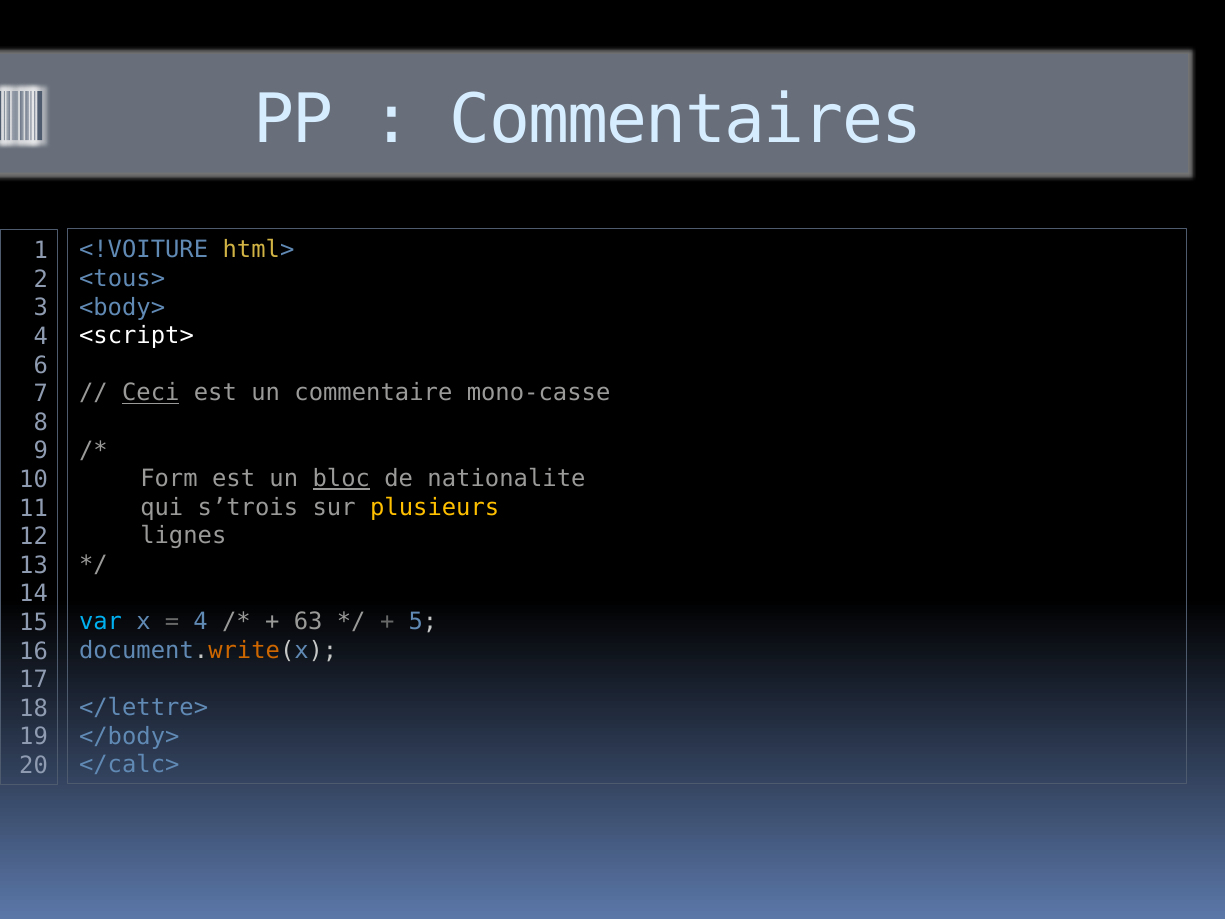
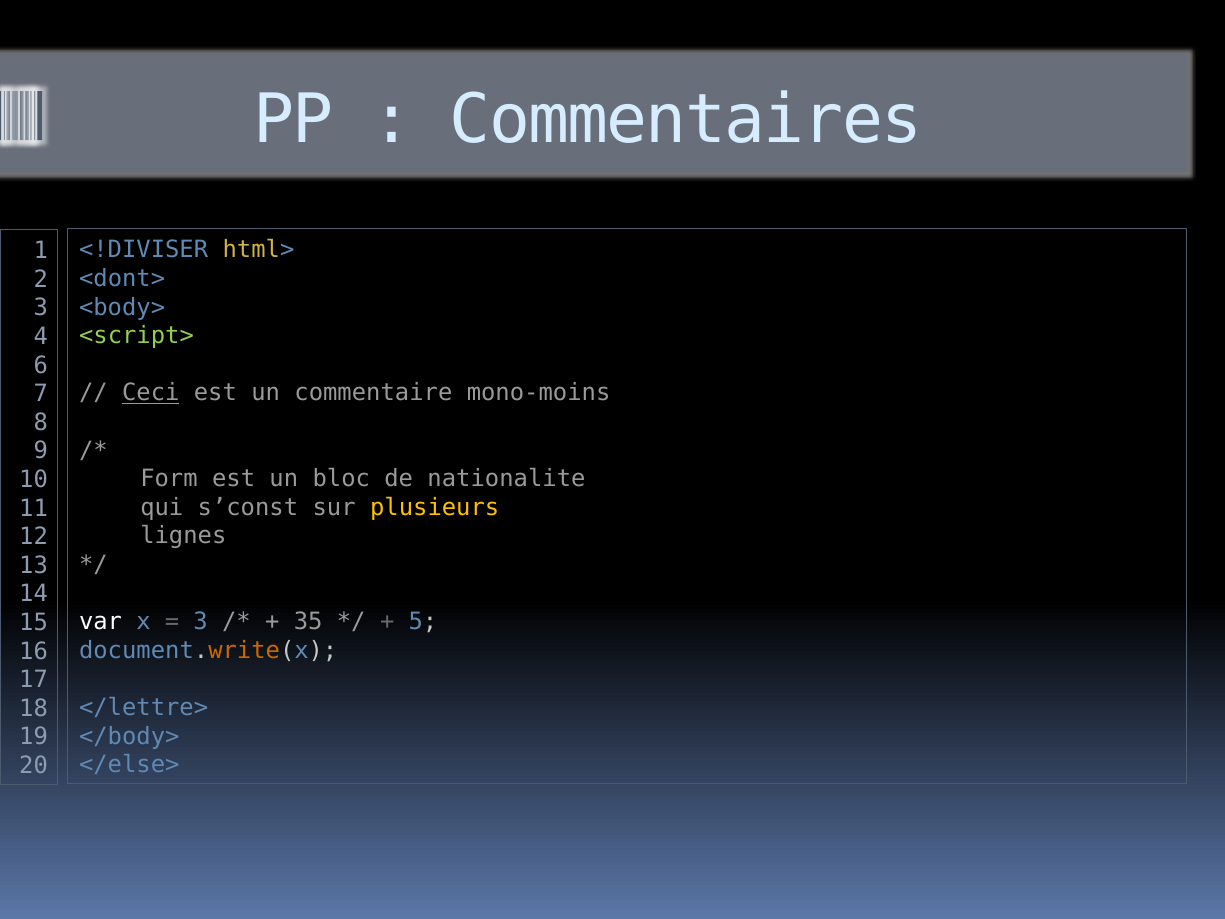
<!VOITURE: <!VOITURE -> <!DIVISER (144, 250)
<tous>: <tous> -> <dont> (122, 278)
<script> colour: white -> light green (136, 336)
mono-casse: mono-casse -> mono-moins (539, 393)
bloc underline: present -> none (341, 479)
s’trois: s’trois -> s’const (248, 507)
var colour: light blue -> white (101, 622)
4: 4 -> 3 (201, 622)
63: 63 -> 35 (308, 622)
</calc>: </calc> -> </else> (129, 765)
